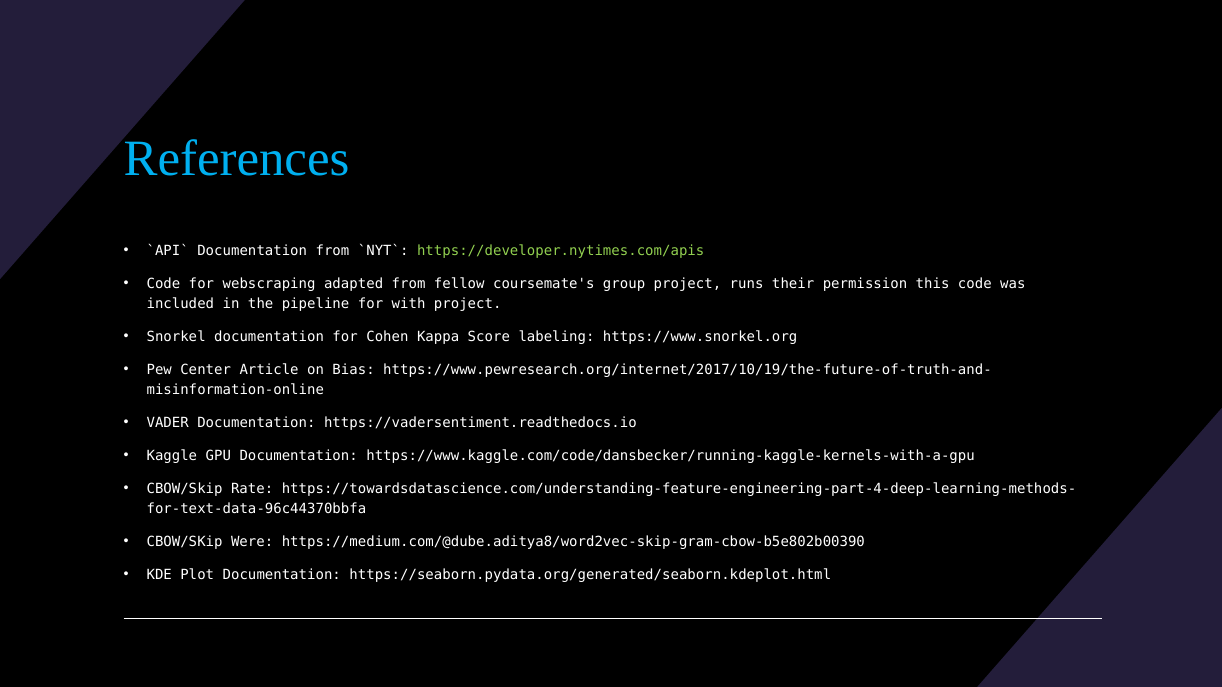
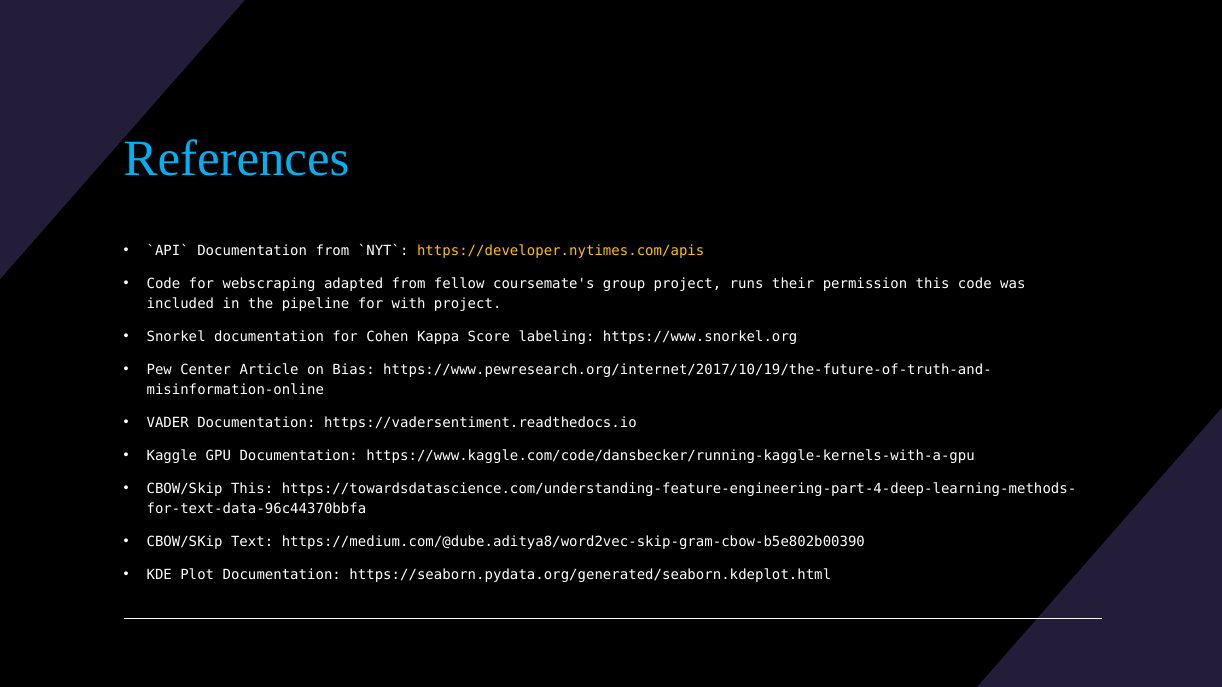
https://developer.nytimes.com/apis colour: light green -> yellow (561, 251)
CBOW/Skip Rate: Rate -> This (252, 489)
Were: Were -> Text (252, 542)
